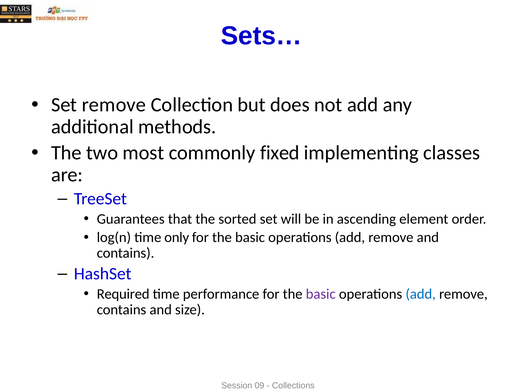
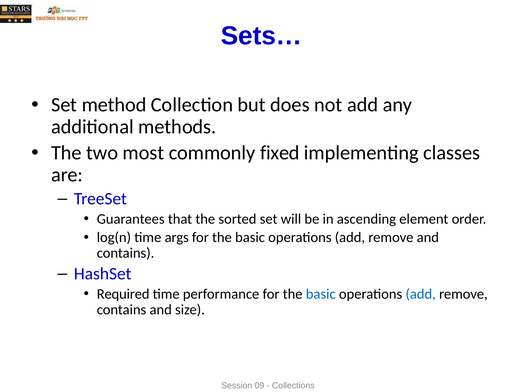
Set remove: remove -> method (114, 105)
only: only -> args (177, 238)
basic colour: purple -> blue (321, 294)
